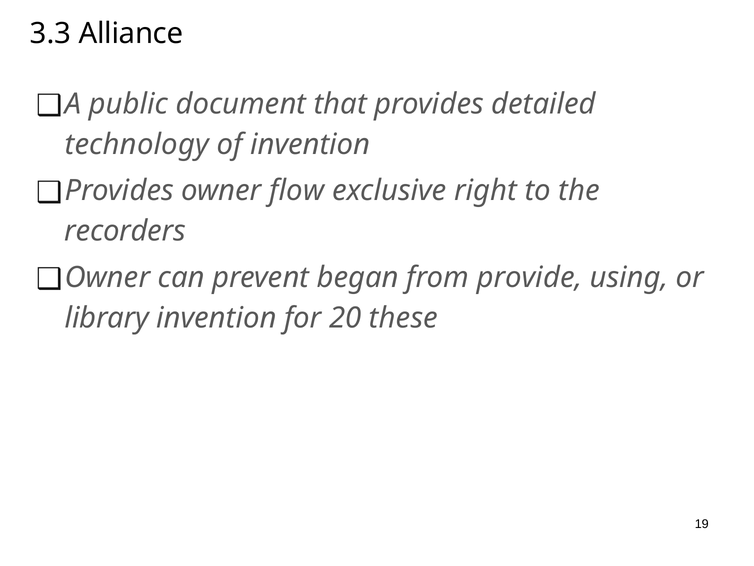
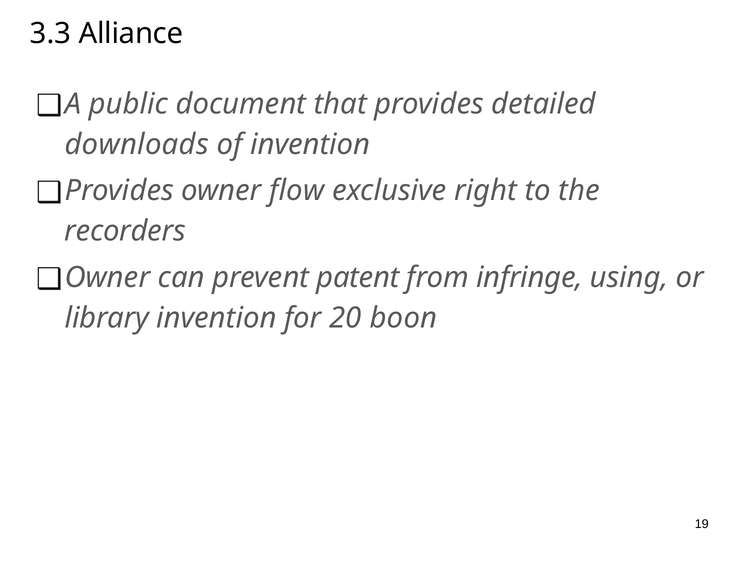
technology: technology -> downloads (137, 144)
began: began -> patent (358, 277)
provide: provide -> infringe (530, 277)
these: these -> boon (403, 318)
